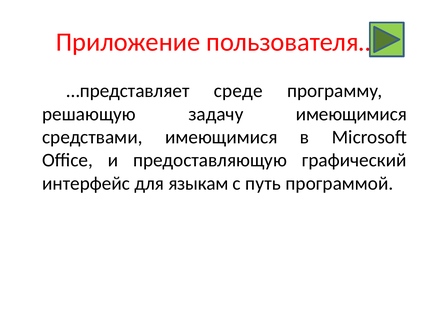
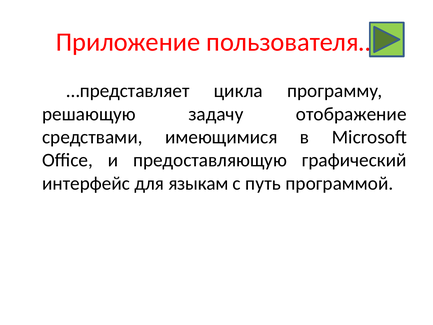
среде: среде -> цикла (238, 91)
задачу имеющимися: имеющимися -> отображение (351, 114)
